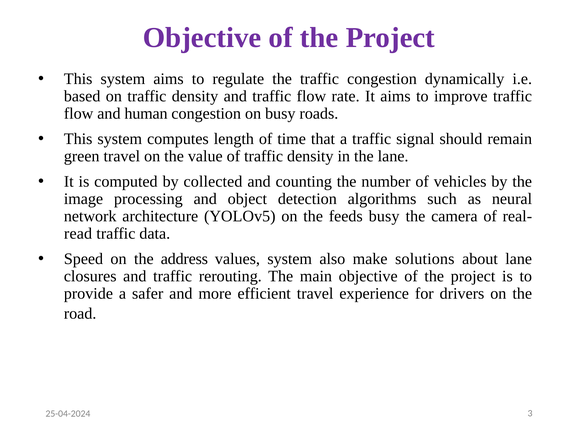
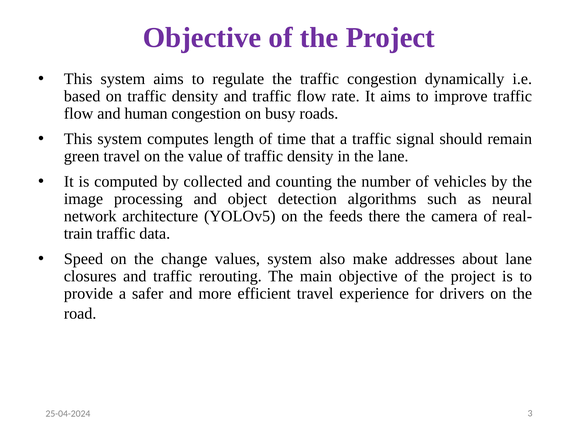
feeds busy: busy -> there (384, 216)
read: read -> train (78, 234)
address: address -> change (184, 259)
solutions: solutions -> addresses (425, 259)
